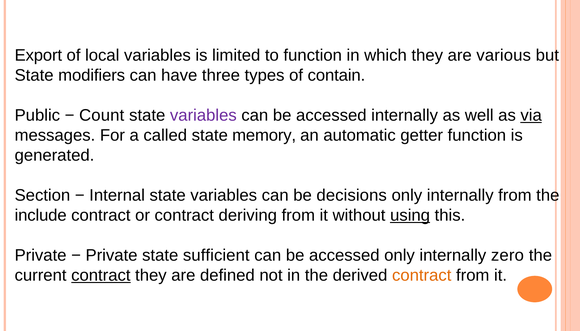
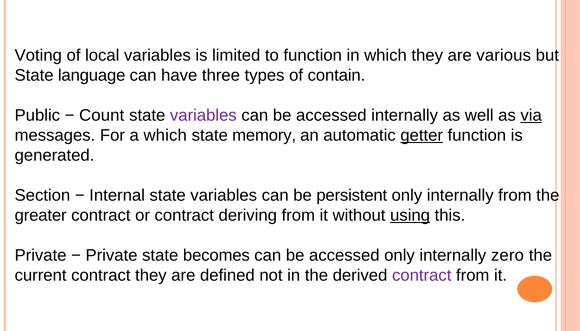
Export: Export -> Voting (38, 55)
modifiers: modifiers -> language (92, 76)
a called: called -> which (165, 136)
getter underline: none -> present (422, 136)
decisions: decisions -> persistent (352, 196)
include: include -> greater (41, 216)
sufficient: sufficient -> becomes (216, 256)
contract underline: present -> none (101, 276)
contract colour: orange -> purple (422, 276)
